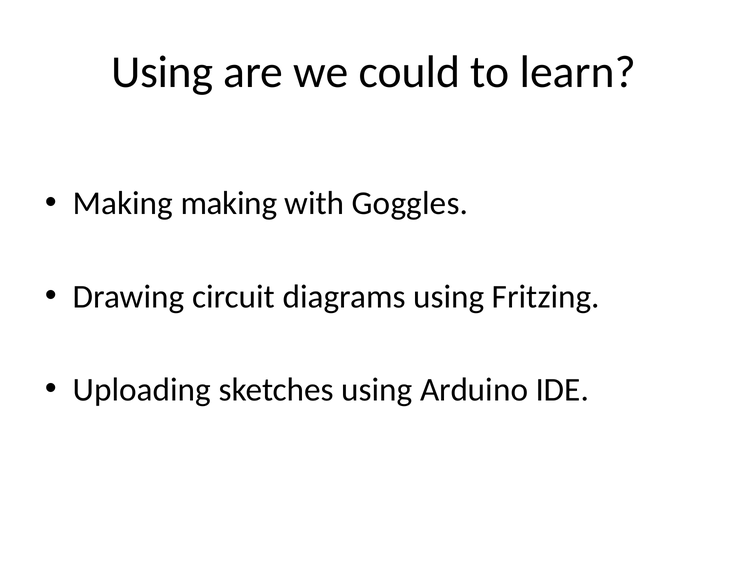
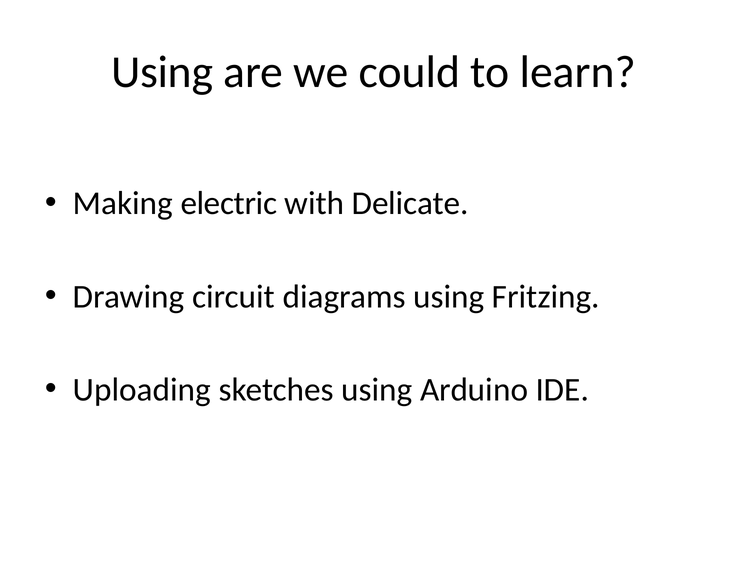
Making making: making -> electric (229, 203)
Goggles: Goggles -> Delicate (410, 203)
